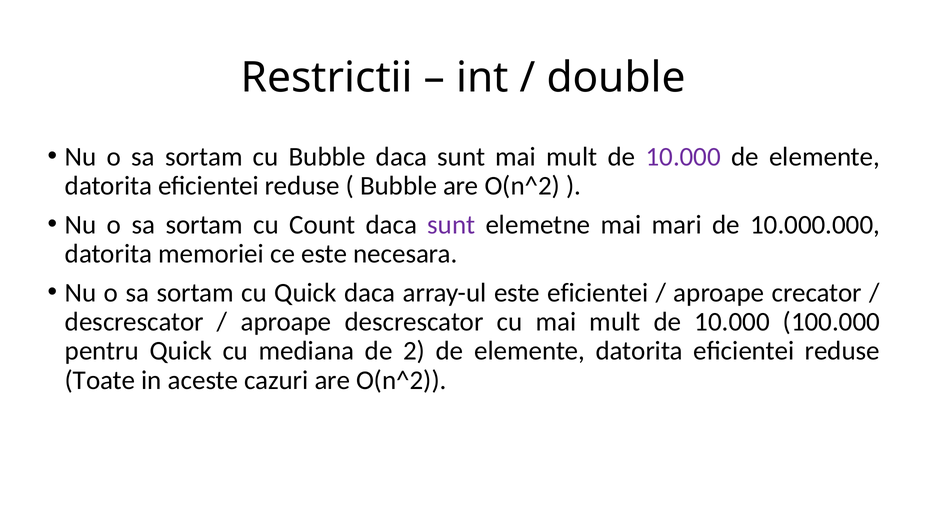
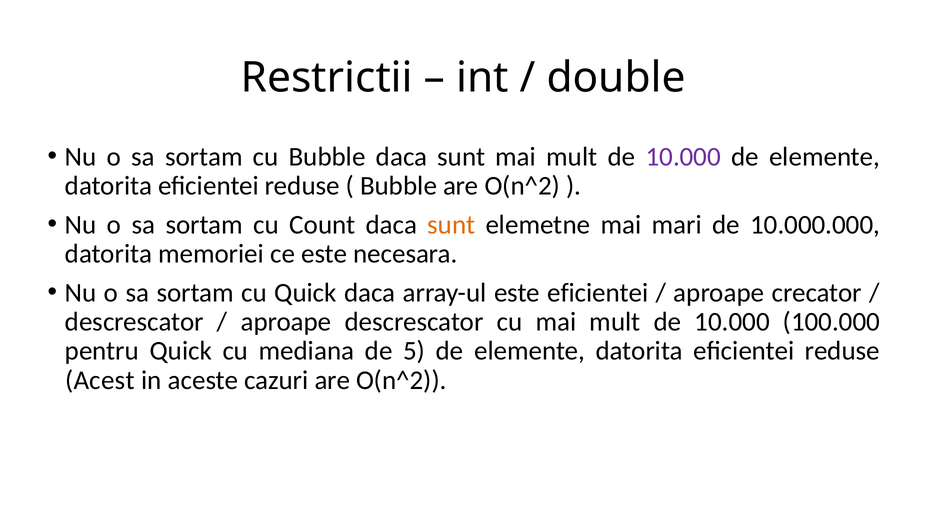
sunt colour: purple -> orange (451, 225)
2: 2 -> 5 (414, 351)
Toate: Toate -> Acest (100, 380)
